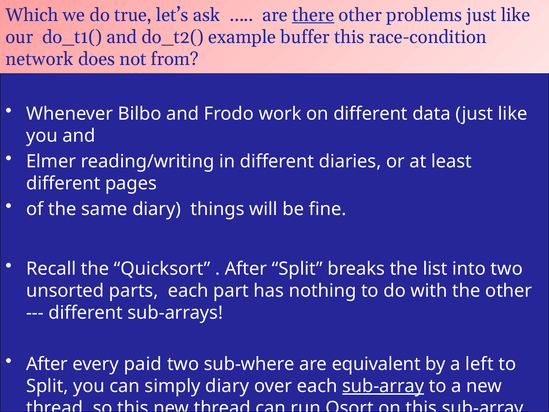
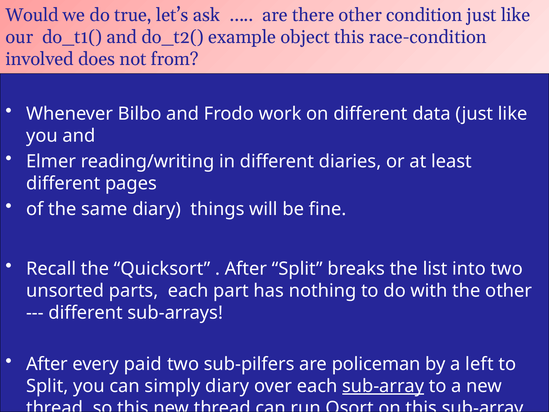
Which: Which -> Would (32, 15)
there underline: present -> none (313, 15)
problems: problems -> condition (424, 15)
buffer: buffer -> object (305, 37)
network: network -> involved (40, 59)
sub-where: sub-where -> sub-pilfers (249, 364)
equivalent: equivalent -> policeman (376, 364)
